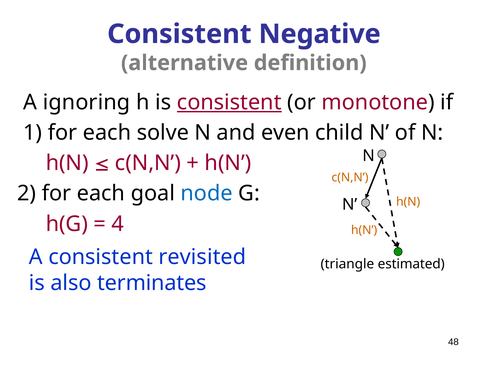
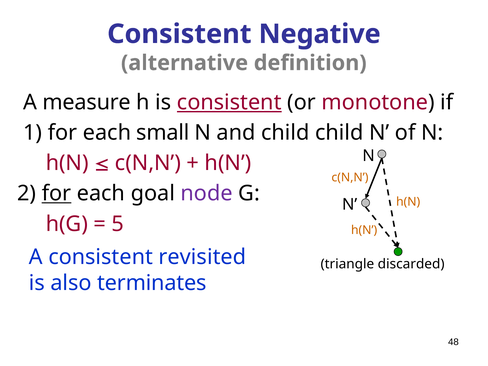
ignoring: ignoring -> measure (87, 102)
solve: solve -> small (163, 133)
and even: even -> child (285, 133)
for underline: none -> present (56, 193)
node colour: blue -> purple (207, 193)
4: 4 -> 5 (118, 224)
estimated: estimated -> discarded (411, 264)
